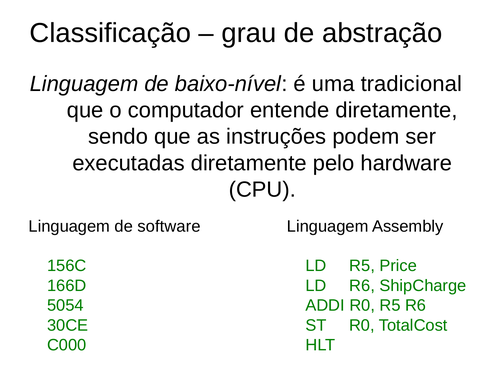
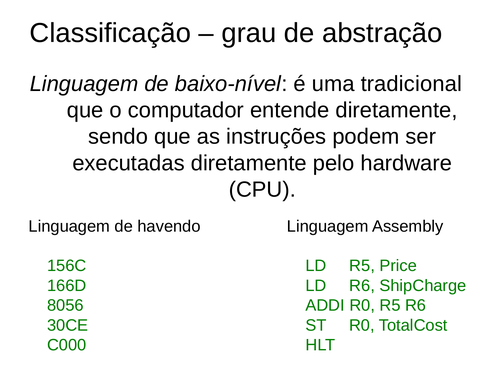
software: software -> havendo (169, 226)
5054: 5054 -> 8056 (65, 305)
